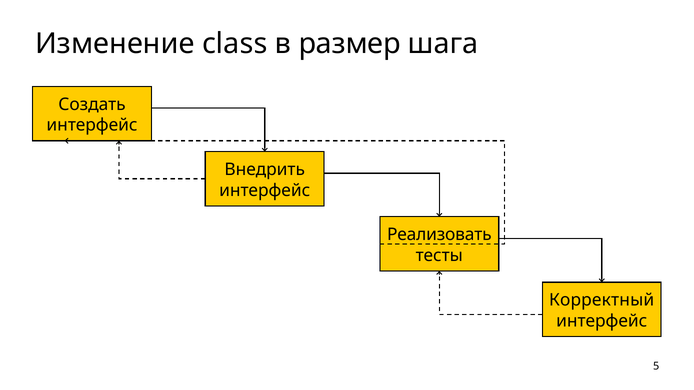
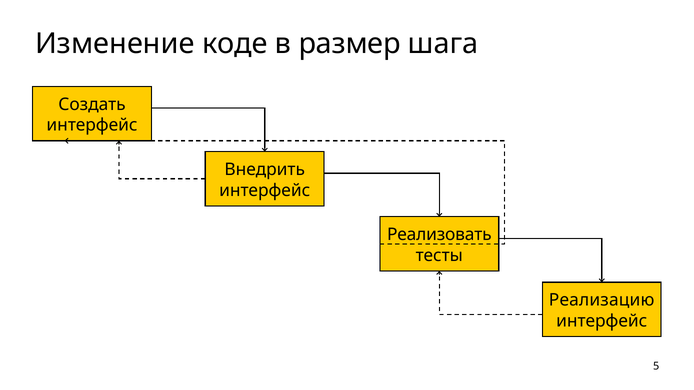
class: class -> коде (235, 44)
Корректный: Корректный -> Реализацию (602, 300)
